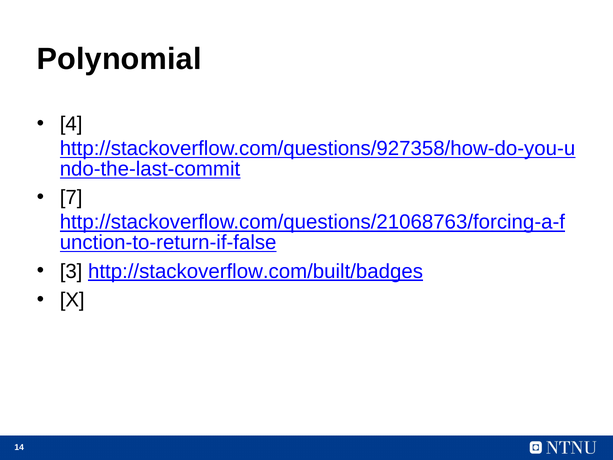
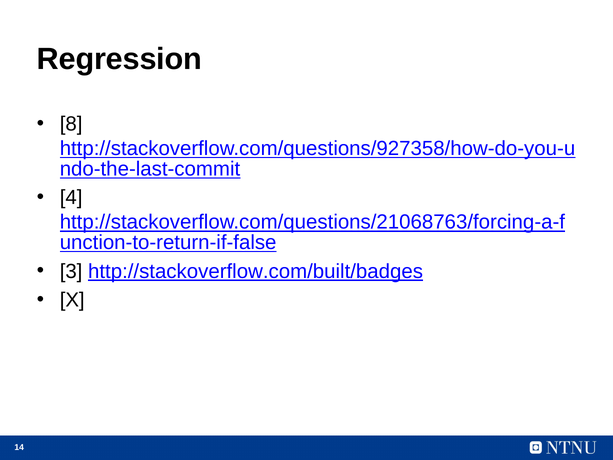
Polynomial: Polynomial -> Regression (119, 59)
4: 4 -> 8 (71, 124)
7: 7 -> 4 (71, 198)
